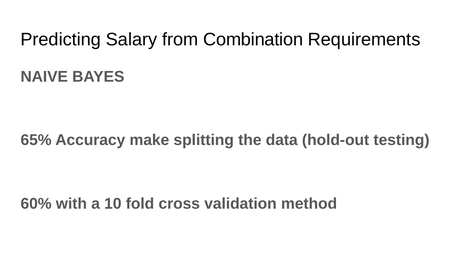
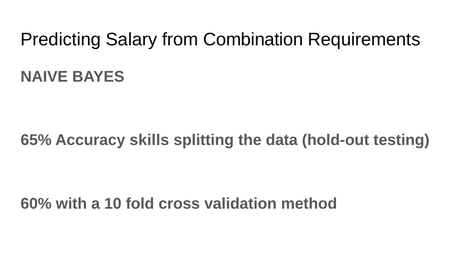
make: make -> skills (149, 140)
